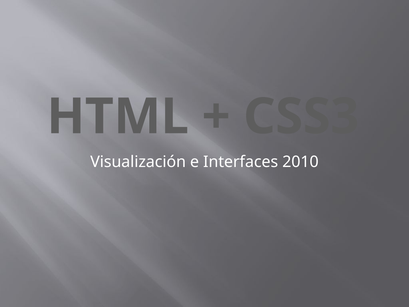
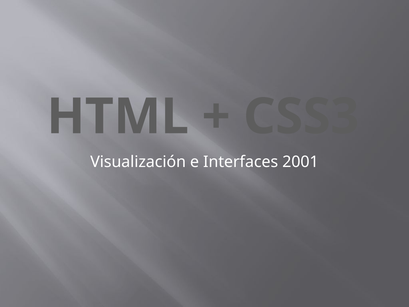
2010: 2010 -> 2001 (300, 162)
